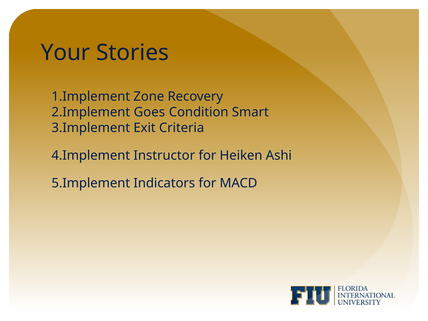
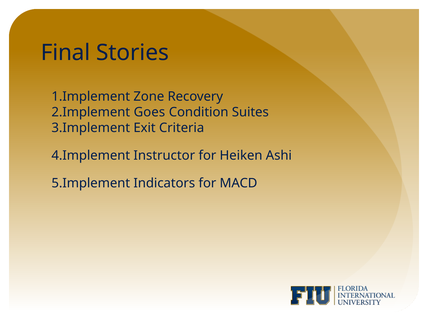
Your: Your -> Final (66, 53)
Smart: Smart -> Suites (250, 112)
